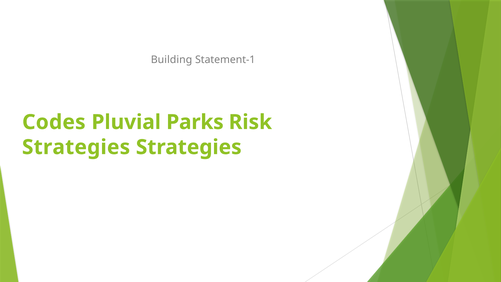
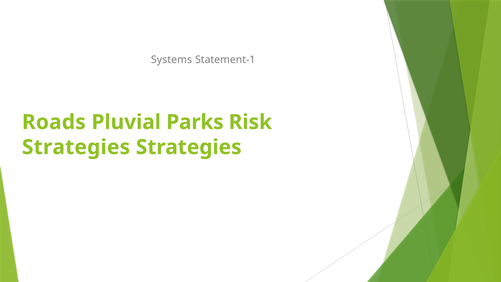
Building: Building -> Systems (172, 60)
Codes: Codes -> Roads (54, 122)
